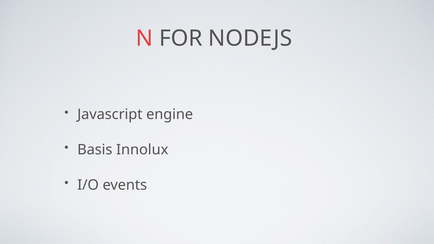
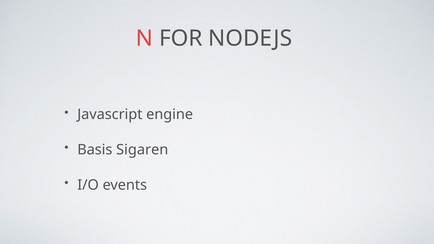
Innolux: Innolux -> Sigaren (142, 150)
